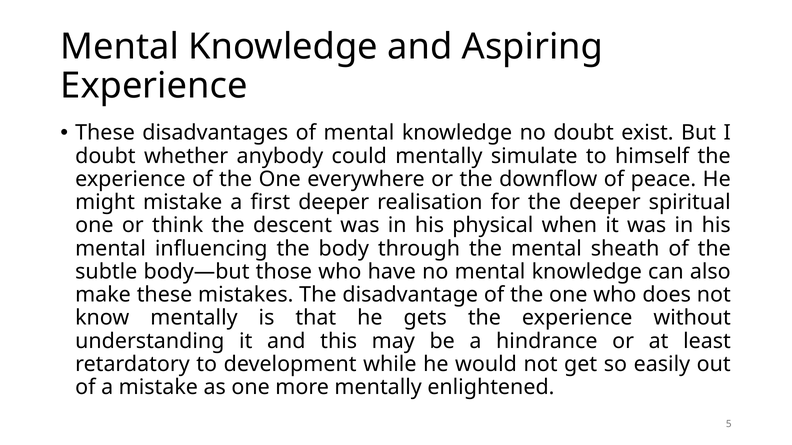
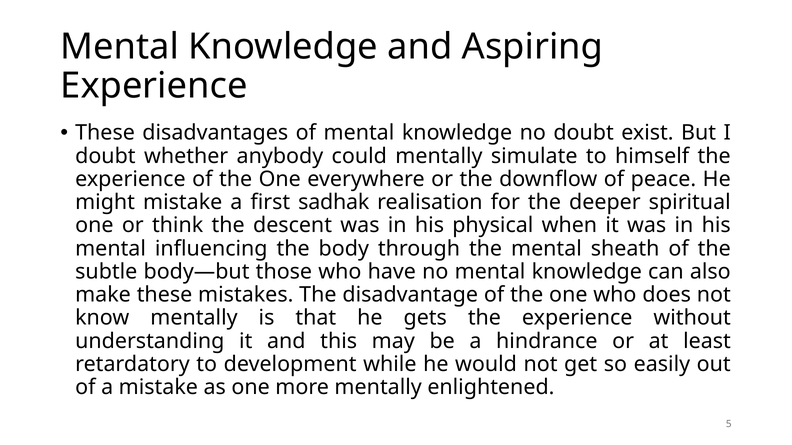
first deeper: deeper -> sadhak (334, 202)
